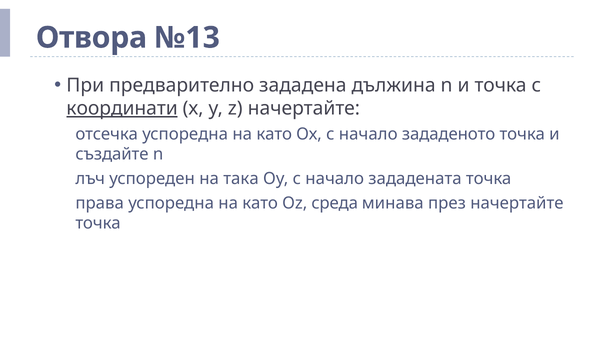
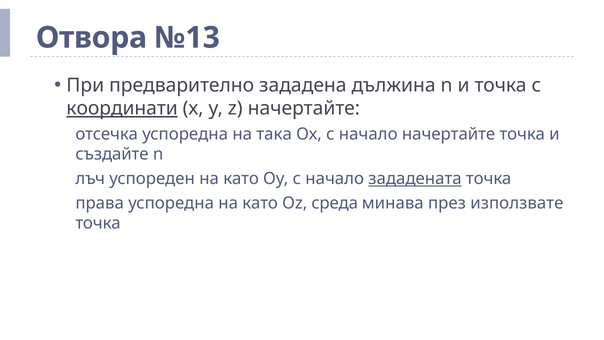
отсечка успоредна на като: като -> така (274, 134)
начало зададеното: зададеното -> начертайте (449, 134)
успореден на така: така -> като (241, 179)
зададената underline: none -> present (415, 179)
през начертайте: начертайте -> използвате (517, 203)
